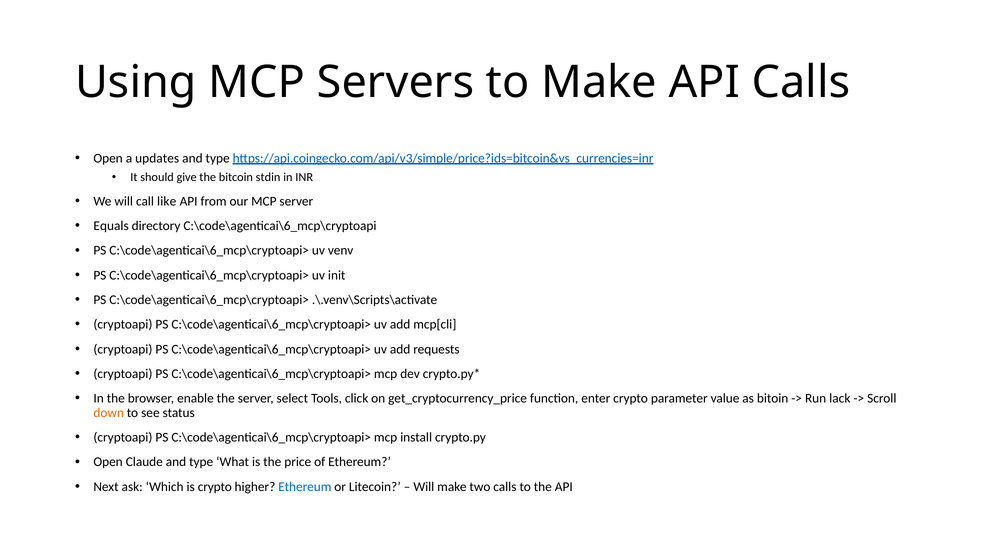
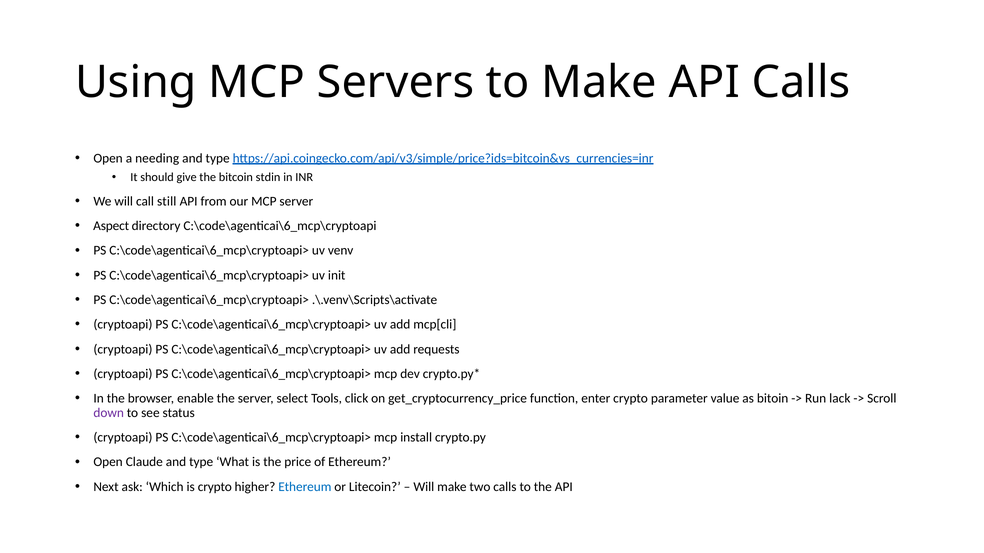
updates: updates -> needing (157, 158)
like: like -> still (167, 201)
Equals: Equals -> Aspect (111, 226)
down colour: orange -> purple (109, 413)
